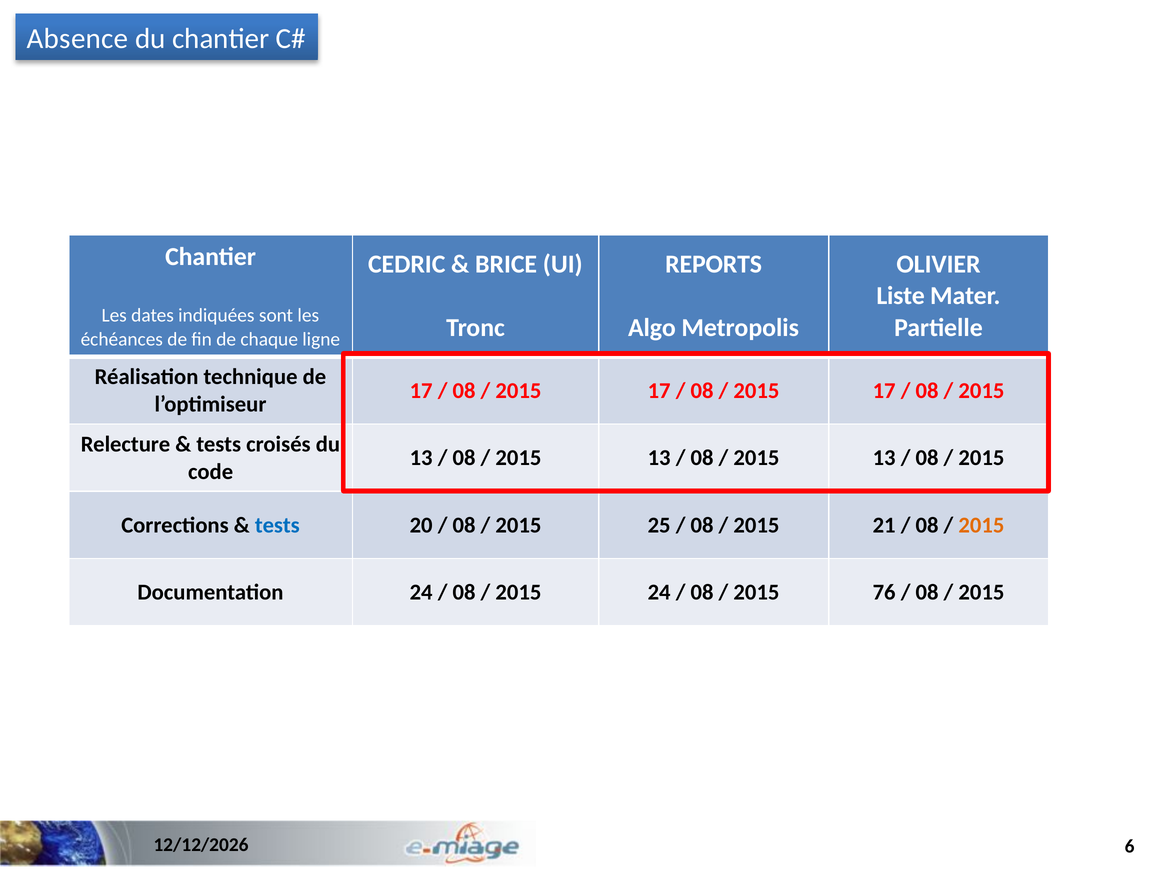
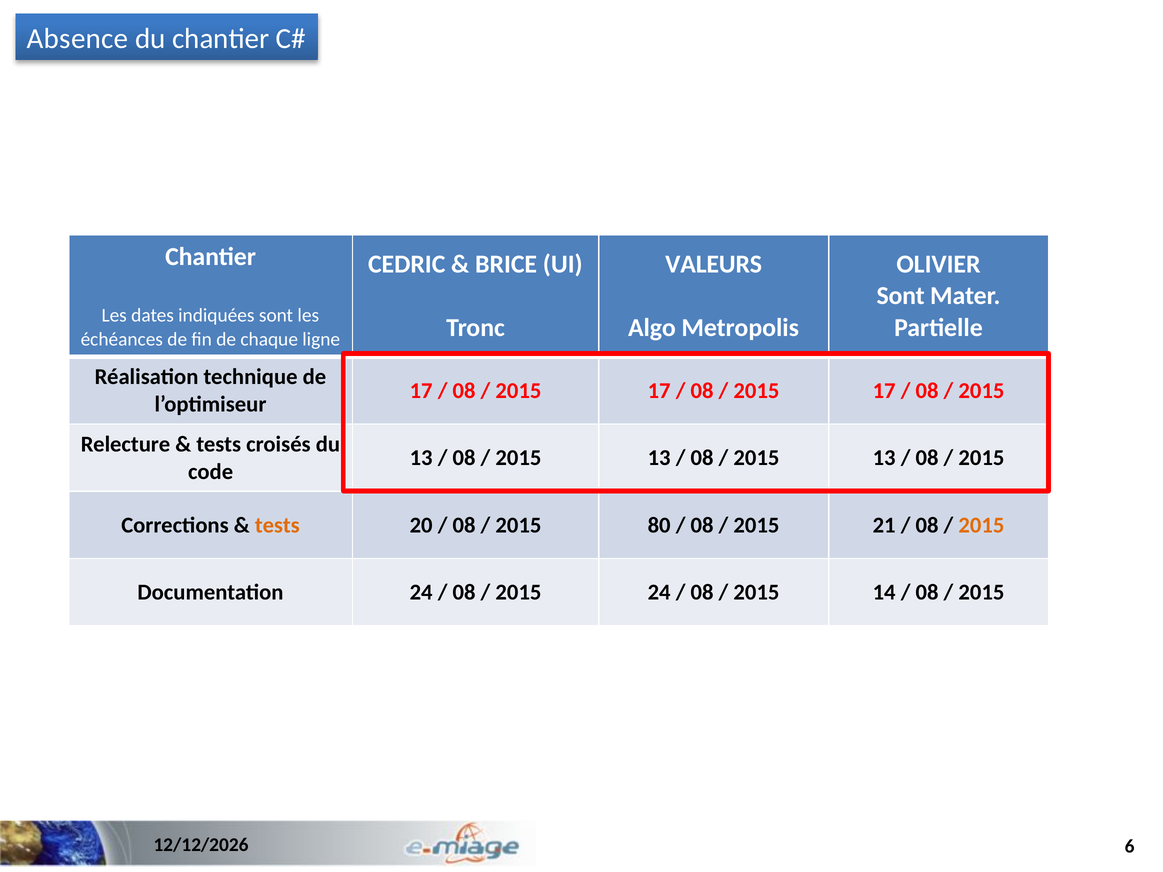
REPORTS: REPORTS -> VALEURS (714, 264)
Liste: Liste -> Sont (901, 296)
tests colour: blue -> orange (277, 525)
25: 25 -> 80 (659, 525)
76: 76 -> 14 (884, 593)
